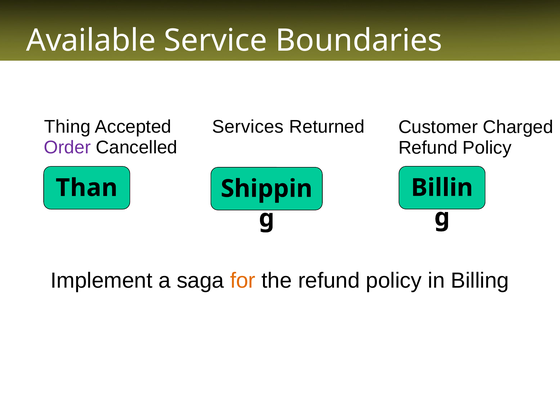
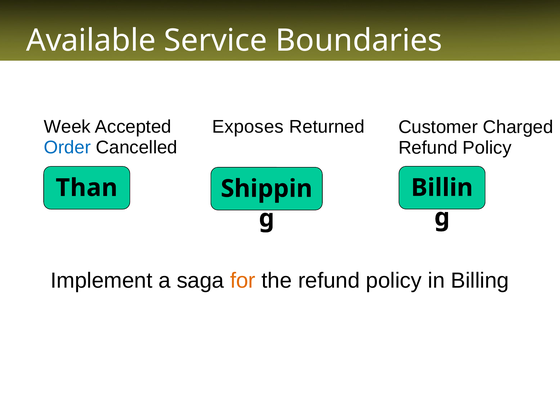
Services: Services -> Exposes (248, 127)
Thing: Thing -> Week (67, 127)
Order colour: purple -> blue (67, 147)
